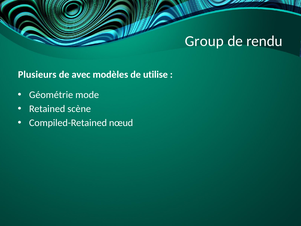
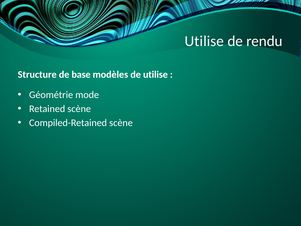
Group: Group -> Utilise (204, 41)
Plusieurs: Plusieurs -> Structure (37, 75)
avec: avec -> base (81, 75)
Compiled-Retained nœud: nœud -> scène (121, 123)
